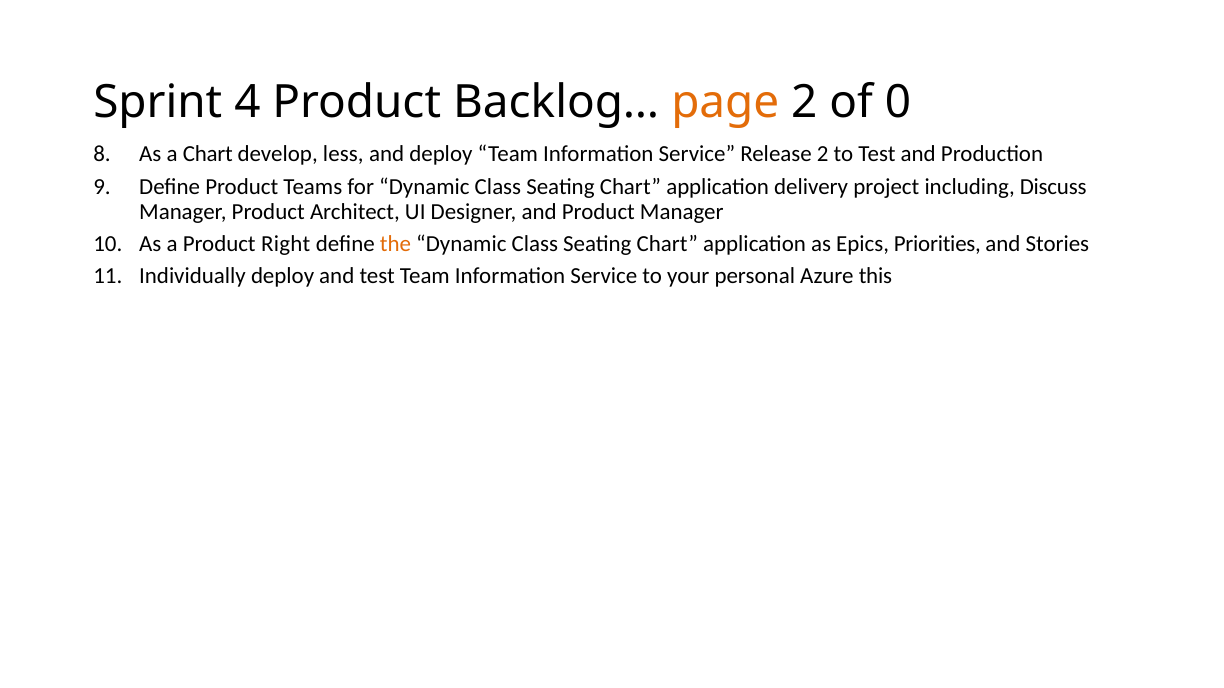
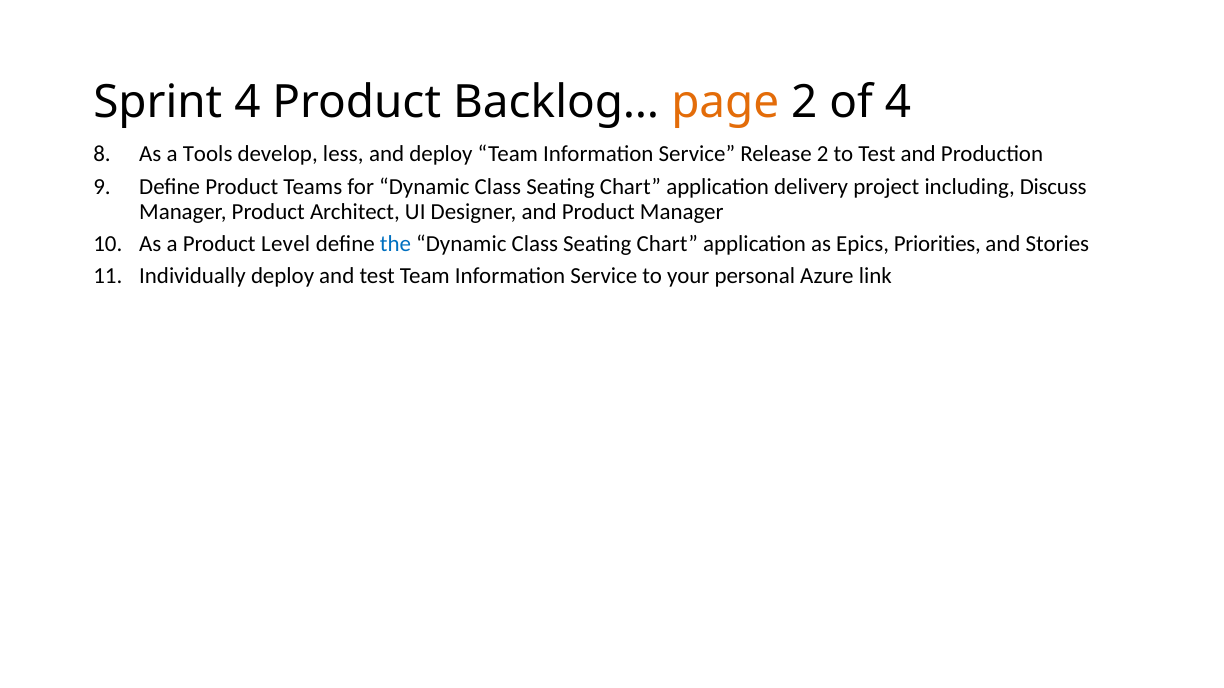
of 0: 0 -> 4 (898, 103)
a Chart: Chart -> Tools (208, 154)
Right: Right -> Level (286, 244)
the colour: orange -> blue (395, 244)
this: this -> link (875, 276)
